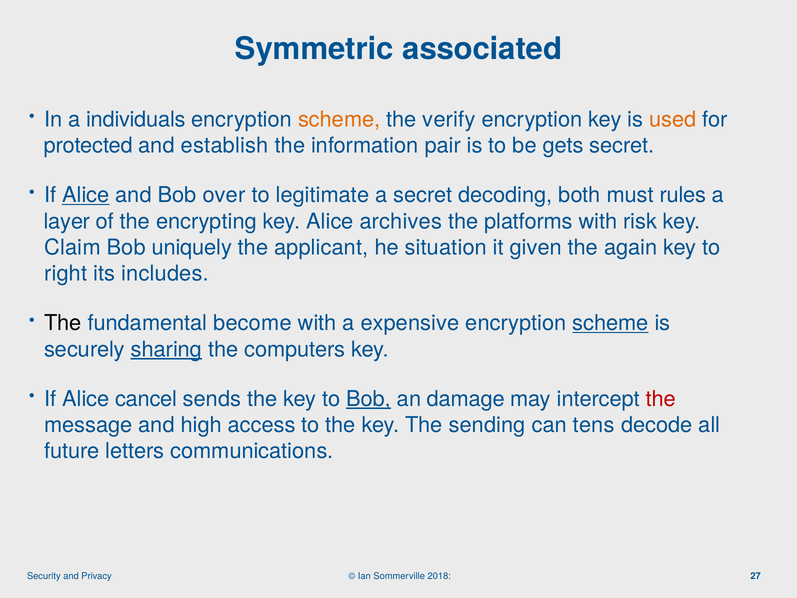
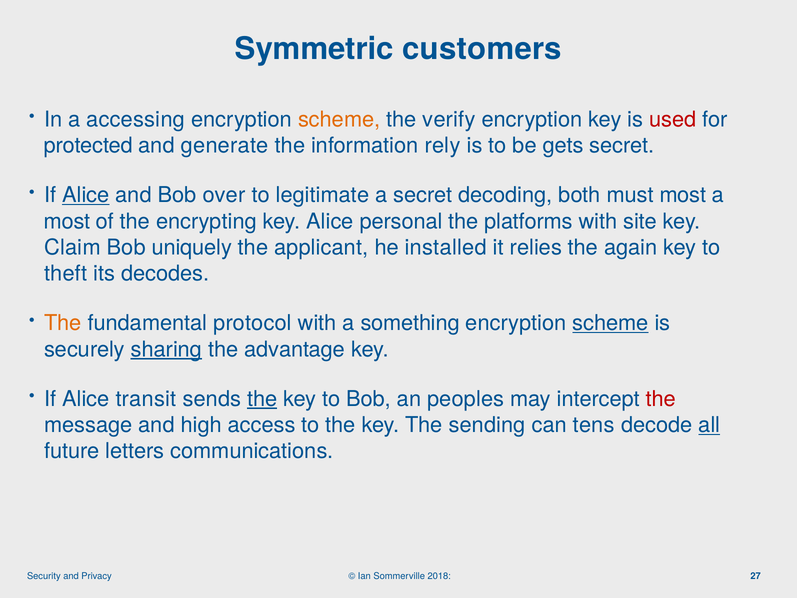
associated: associated -> customers (482, 49)
individuals: individuals -> accessing (136, 119)
used colour: orange -> red (673, 119)
establish: establish -> generate (225, 146)
pair: pair -> rely (443, 146)
must rules: rules -> most (683, 195)
layer: layer -> most (67, 221)
archives: archives -> personal (401, 221)
risk: risk -> site (640, 221)
situation: situation -> installed (446, 247)
given: given -> relies (536, 247)
right: right -> theft (66, 274)
includes: includes -> decodes (165, 274)
The colour: black -> orange (63, 323)
become: become -> protocol (253, 323)
expensive: expensive -> something (410, 323)
computers: computers -> advantage (295, 349)
cancel: cancel -> transit (146, 399)
the underline: none -> present (262, 399)
Bob underline: present -> none (369, 399)
damage: damage -> peoples (466, 399)
all underline: none -> present (709, 425)
